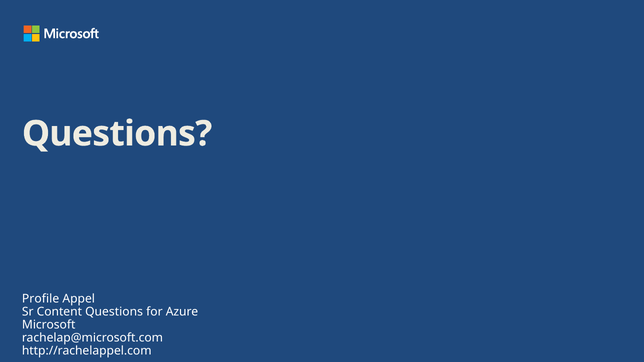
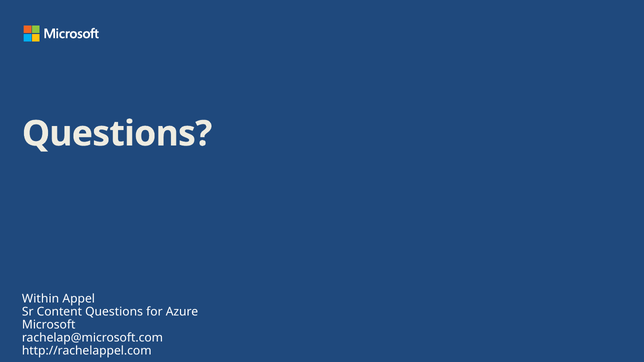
Profile: Profile -> Within (41, 299)
